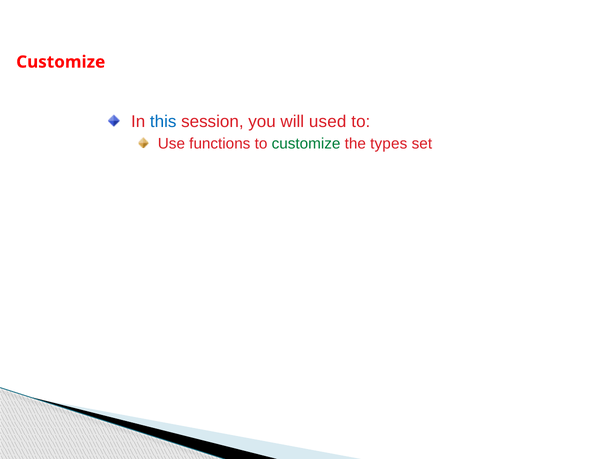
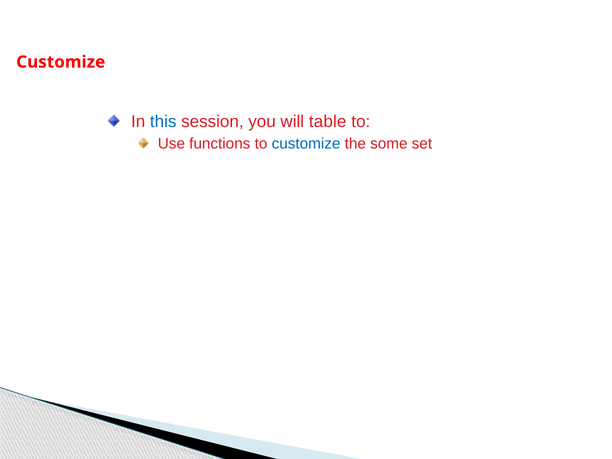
used: used -> table (328, 121)
customize colour: green -> blue (306, 144)
types: types -> some (389, 144)
